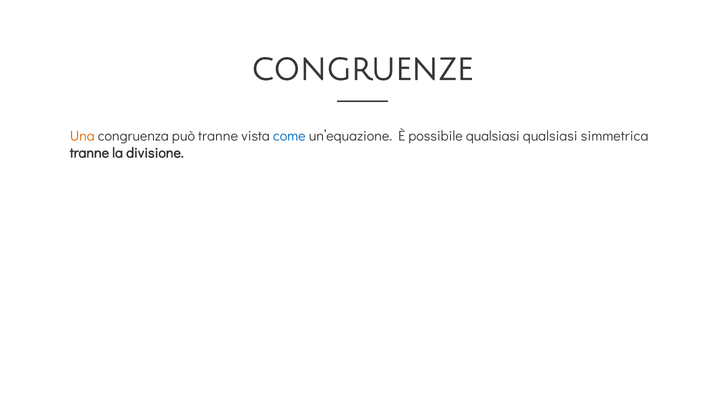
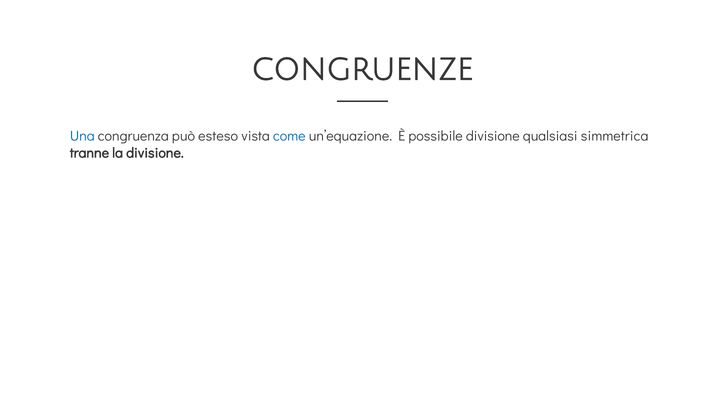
Una colour: orange -> blue (82, 136)
può tranne: tranne -> esteso (218, 136)
possibile qualsiasi: qualsiasi -> divisione (493, 136)
